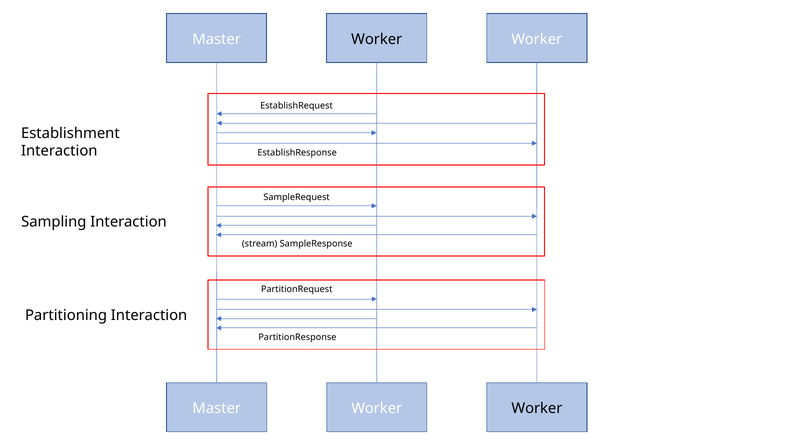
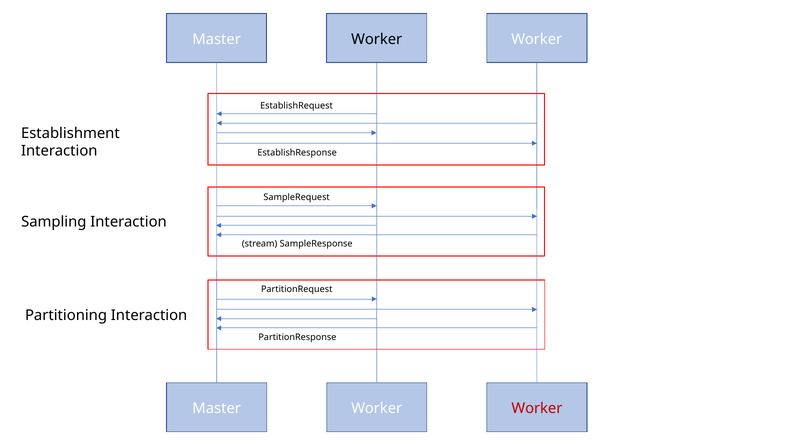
Worker colour: black -> red (537, 408)
